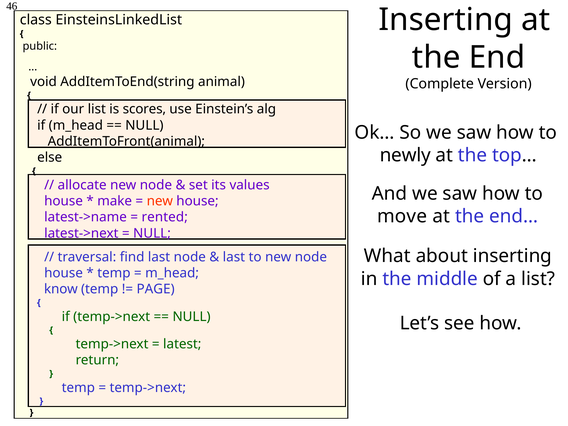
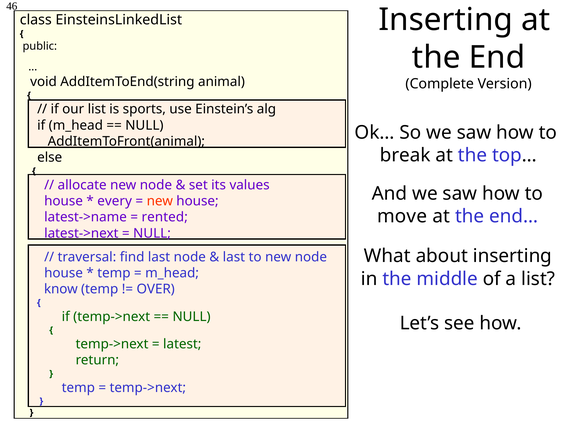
scores: scores -> sports (144, 109)
newly: newly -> break (405, 155)
make: make -> every (115, 201)
PAGE: PAGE -> OVER (156, 289)
